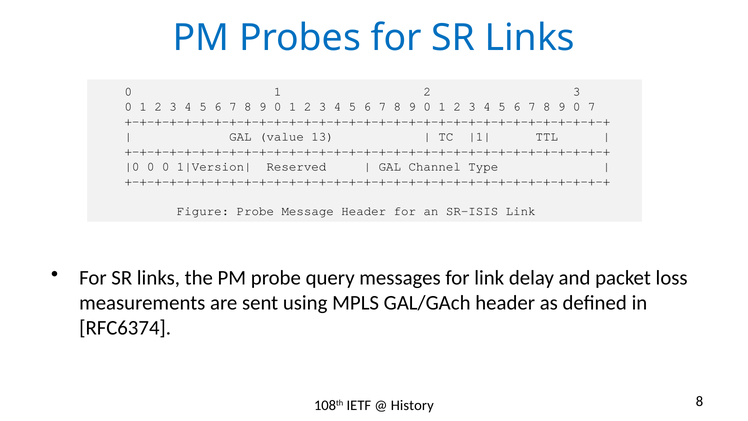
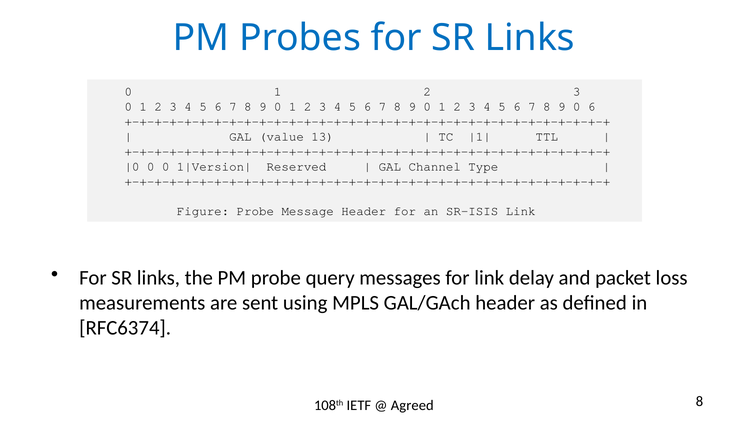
0 7: 7 -> 6 (592, 107)
History: History -> Agreed (412, 405)
